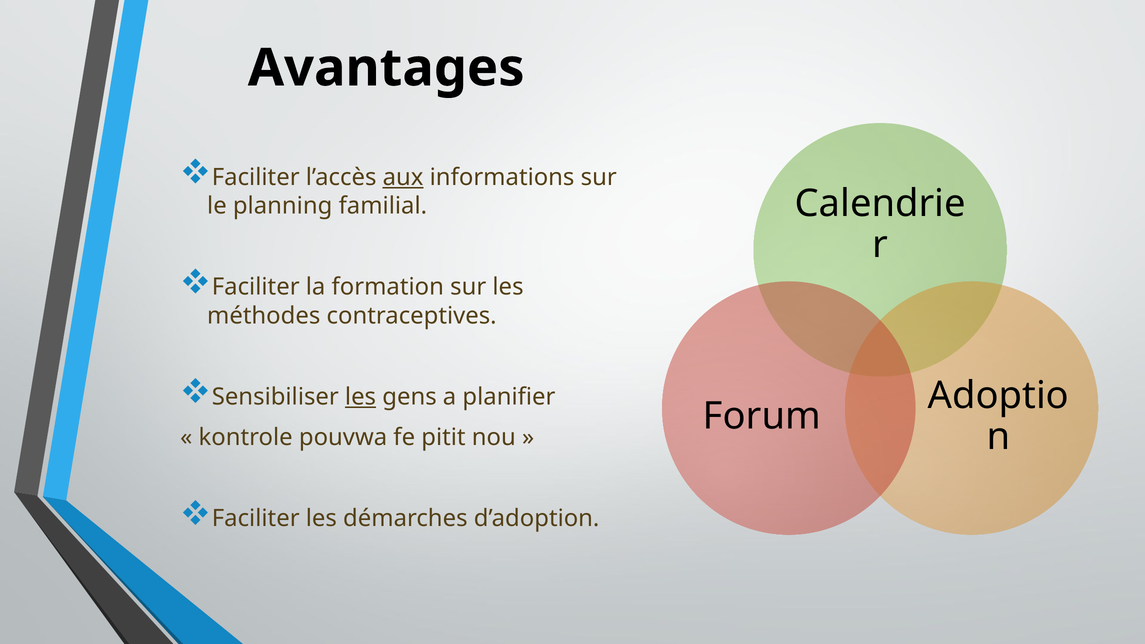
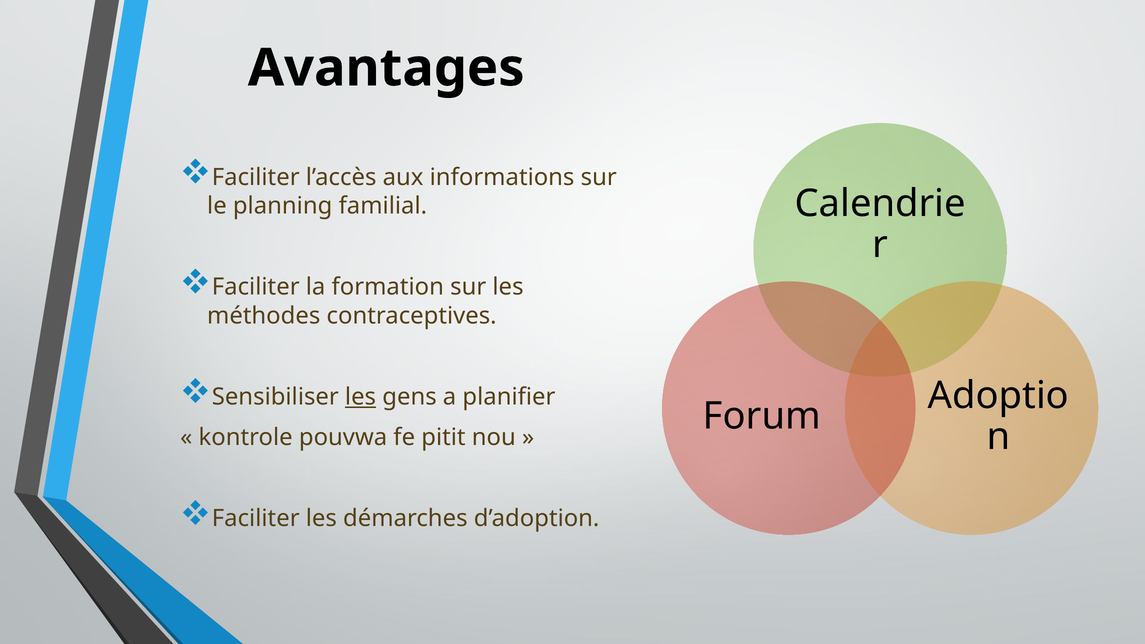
aux underline: present -> none (403, 177)
